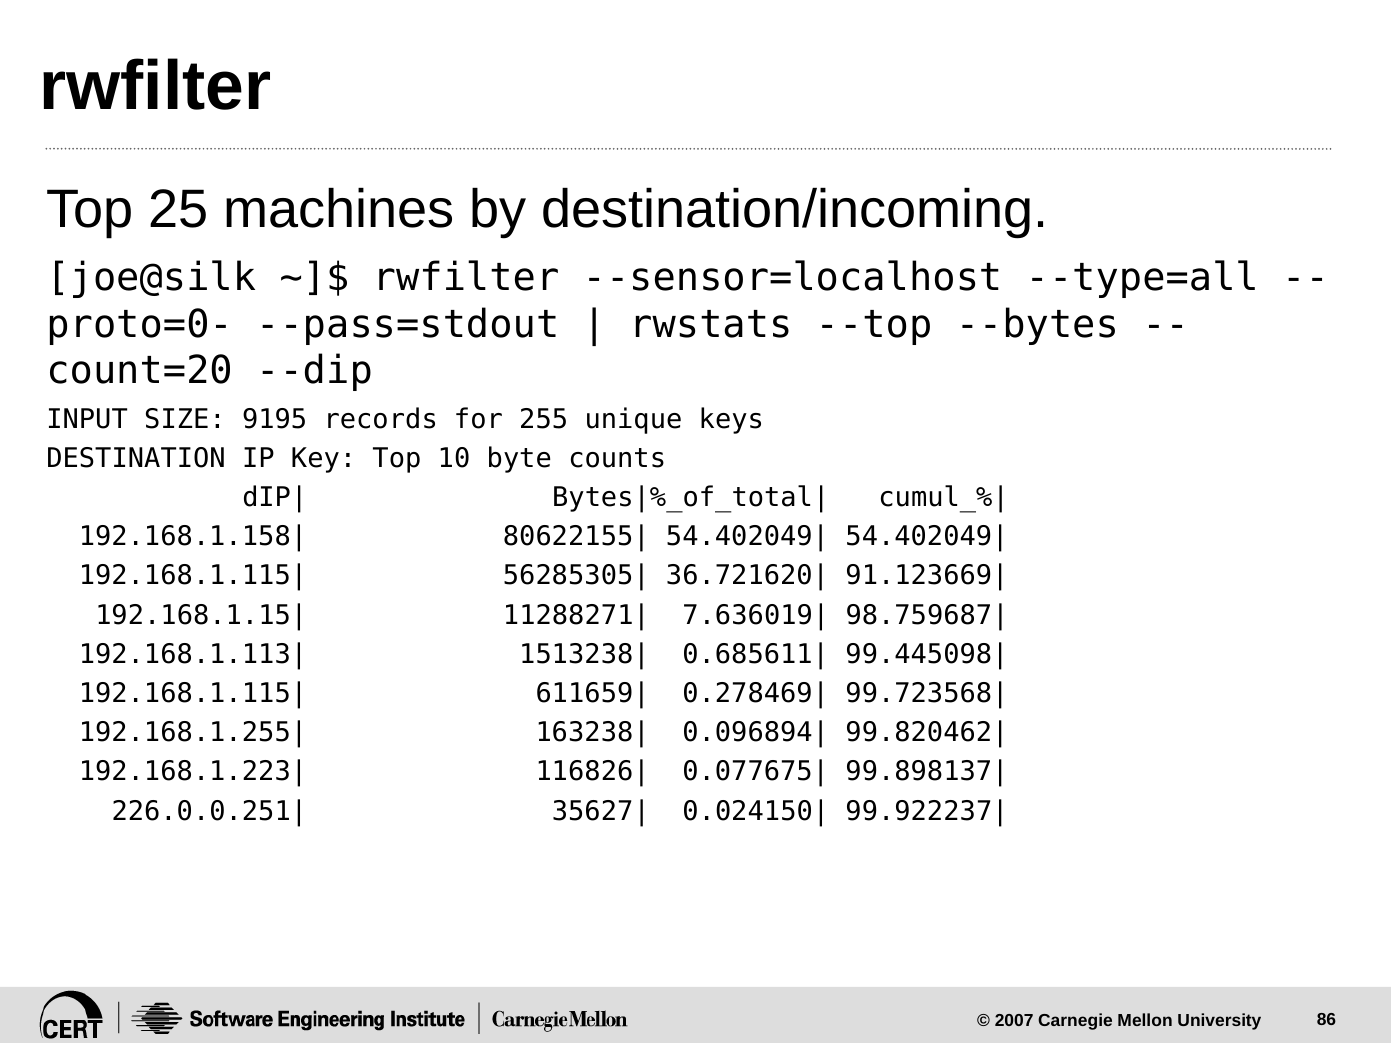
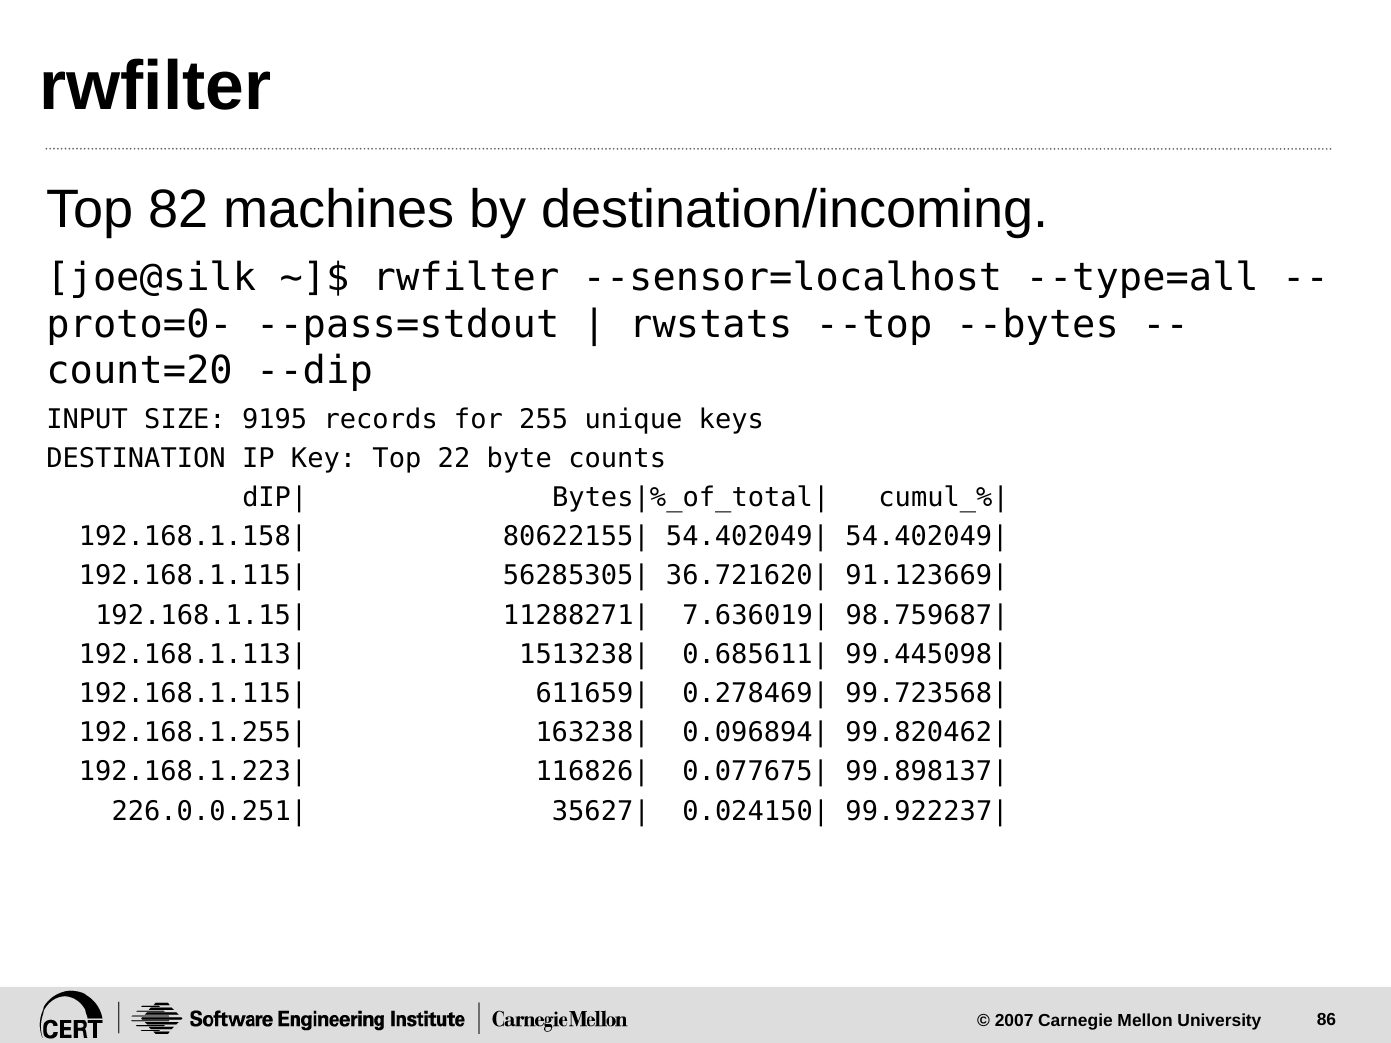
25: 25 -> 82 (178, 210)
10: 10 -> 22 (454, 458)
